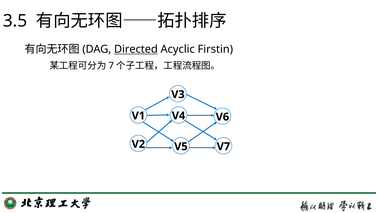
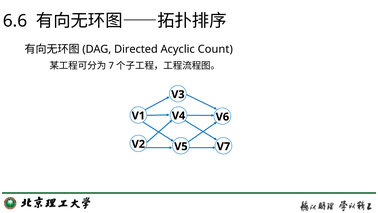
3.5: 3.5 -> 6.6 (15, 21)
Directed underline: present -> none (136, 49)
Firstin: Firstin -> Count (215, 49)
